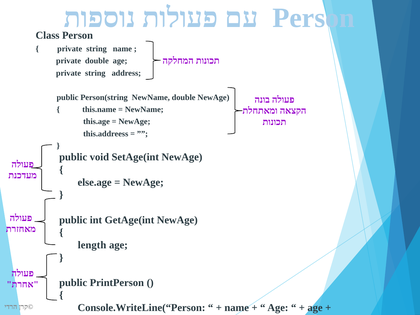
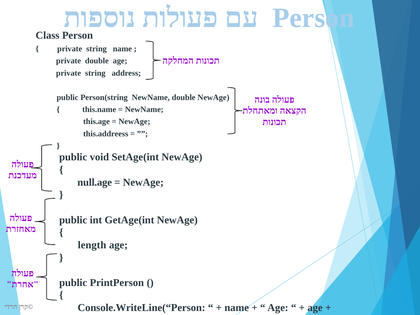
else.age: else.age -> null.age (95, 182)
